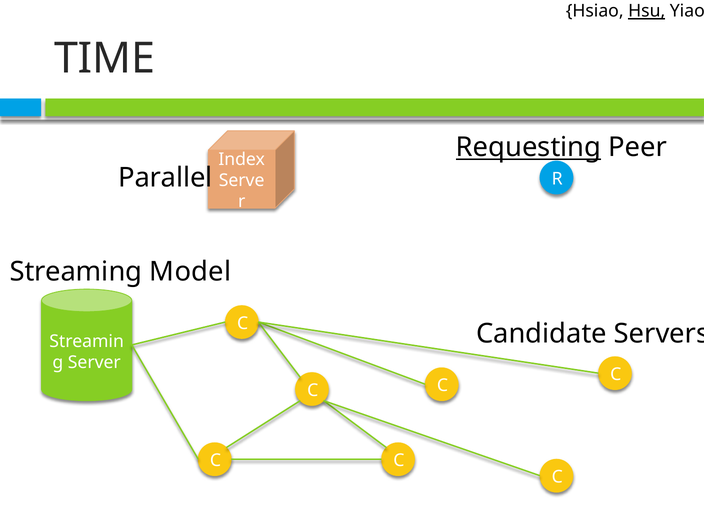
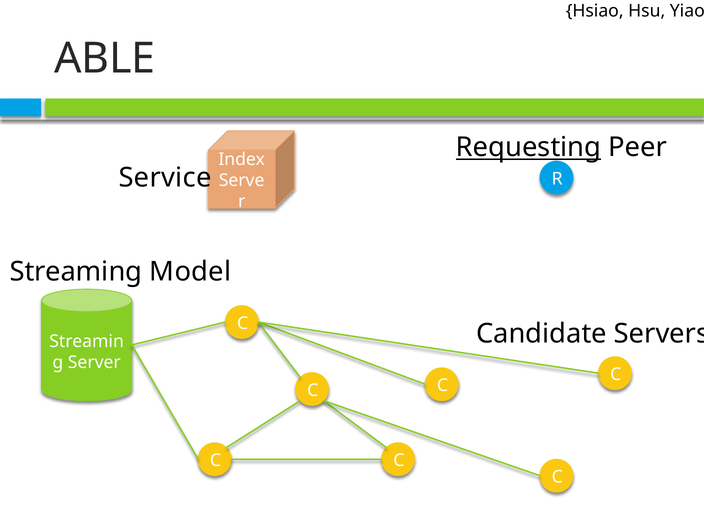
Hsu underline: present -> none (647, 11)
TIME: TIME -> ABLE (105, 59)
Parallel: Parallel -> Service (165, 178)
